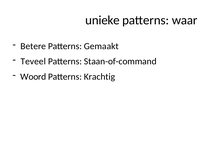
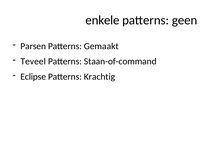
unieke: unieke -> enkele (102, 20)
waar: waar -> geen (185, 20)
Betere: Betere -> Parsen (33, 46)
Woord: Woord -> Eclipse (33, 77)
